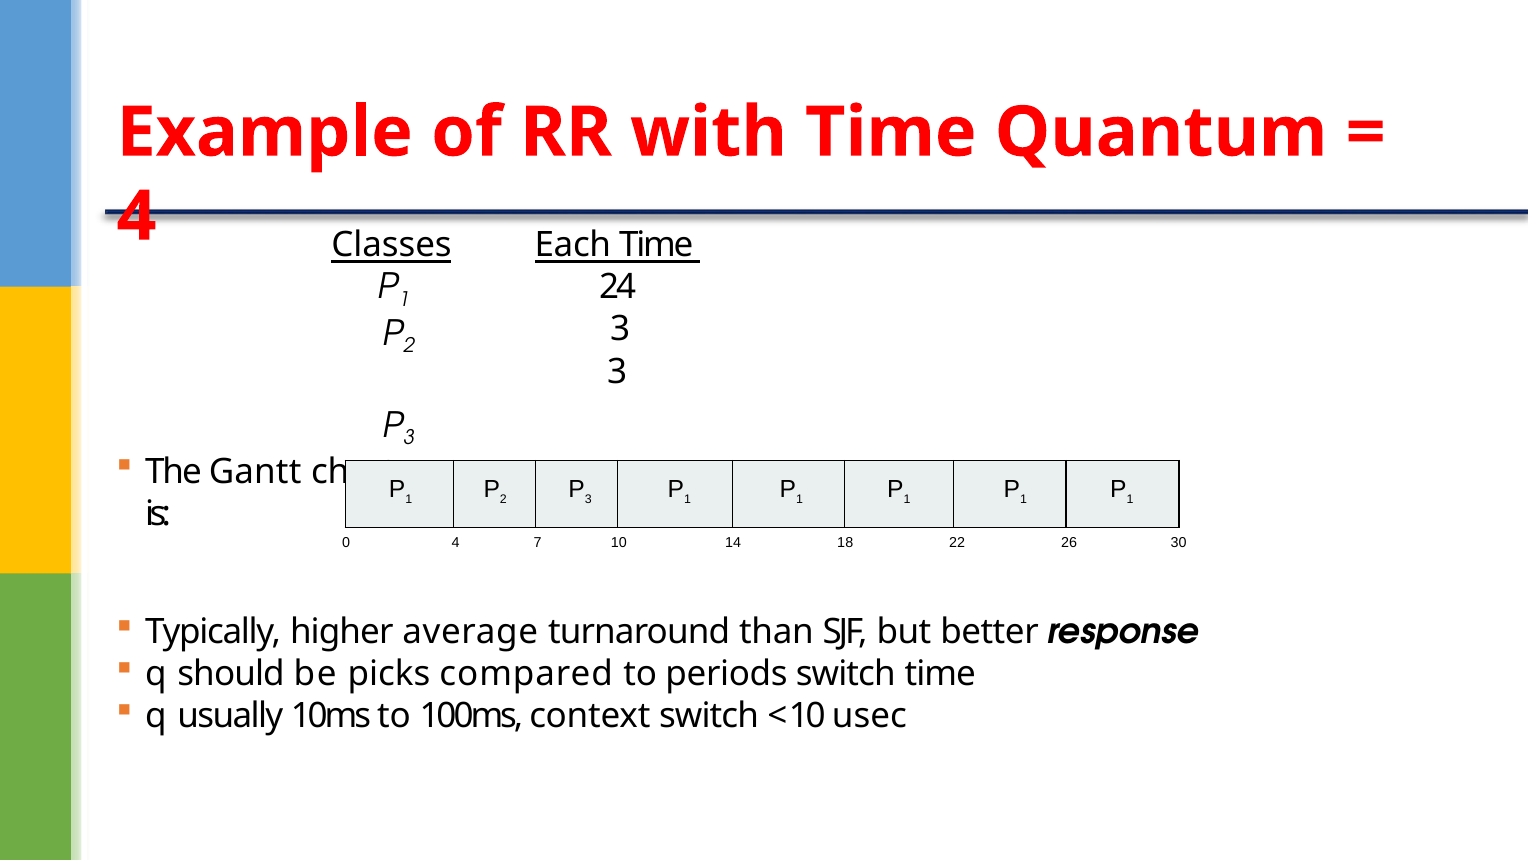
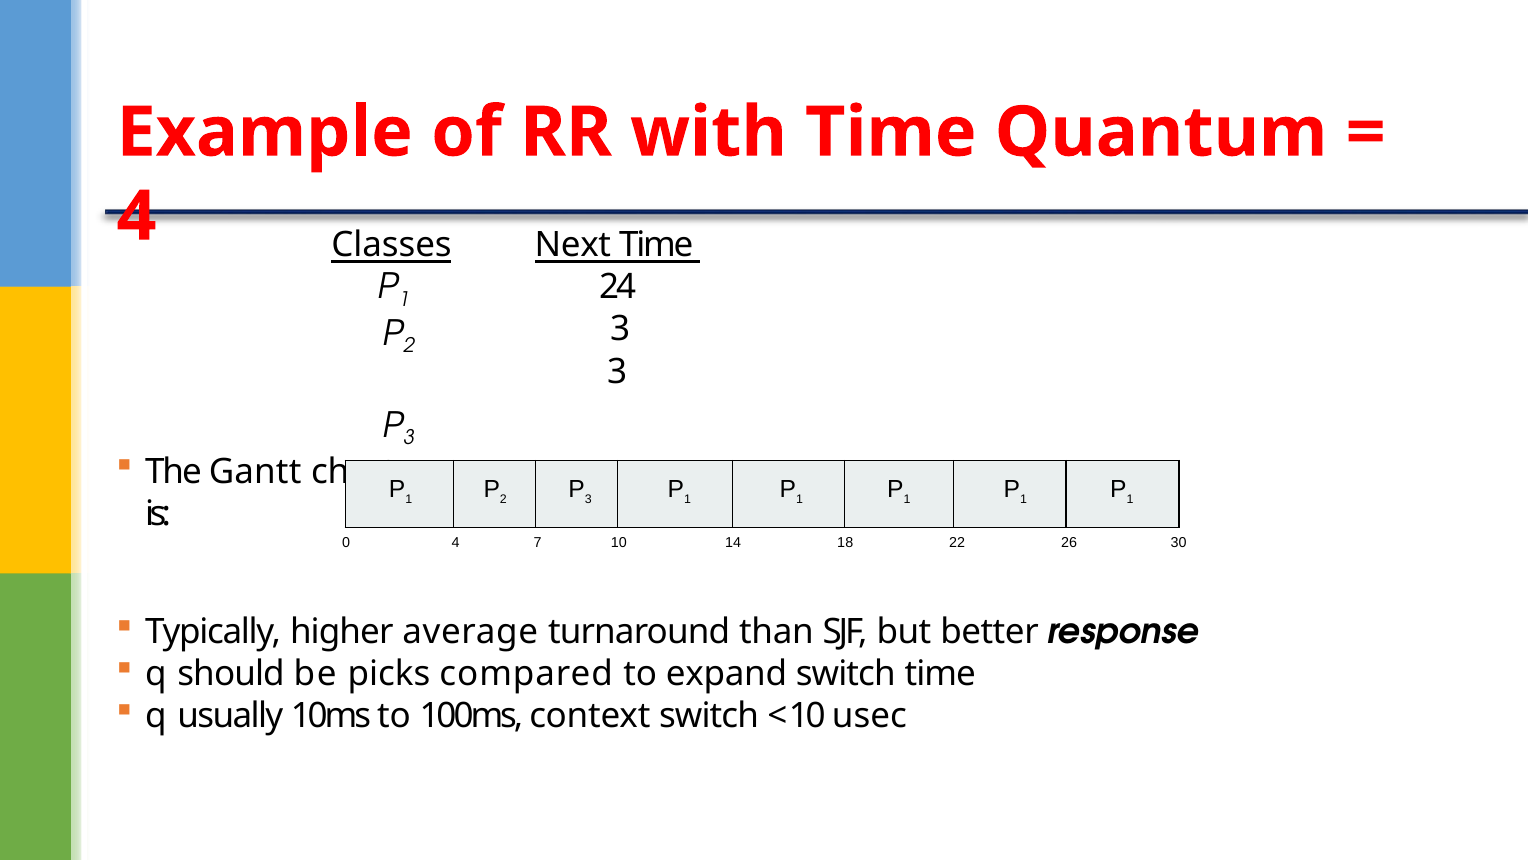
Each: Each -> Next (573, 245)
periods: periods -> expand (726, 674)
